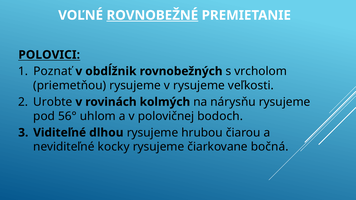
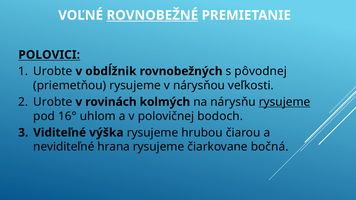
Poznať: Poznať -> Urobte (53, 71)
vrcholom: vrcholom -> pôvodnej (261, 71)
v rysujeme: rysujeme -> nárysňou (199, 86)
rysujeme underline: none -> present (285, 102)
56°: 56° -> 16° (67, 116)
dlhou: dlhou -> výška (106, 133)
kocky: kocky -> hrana (114, 147)
